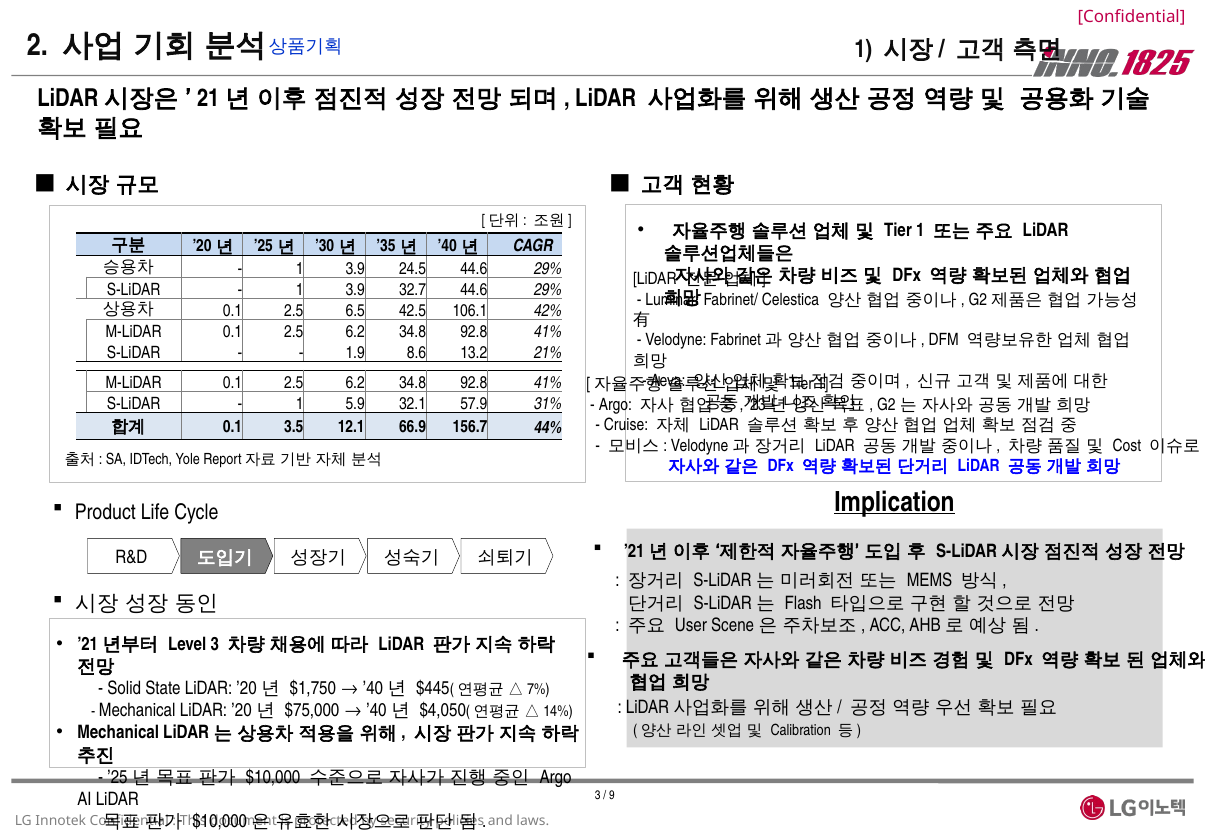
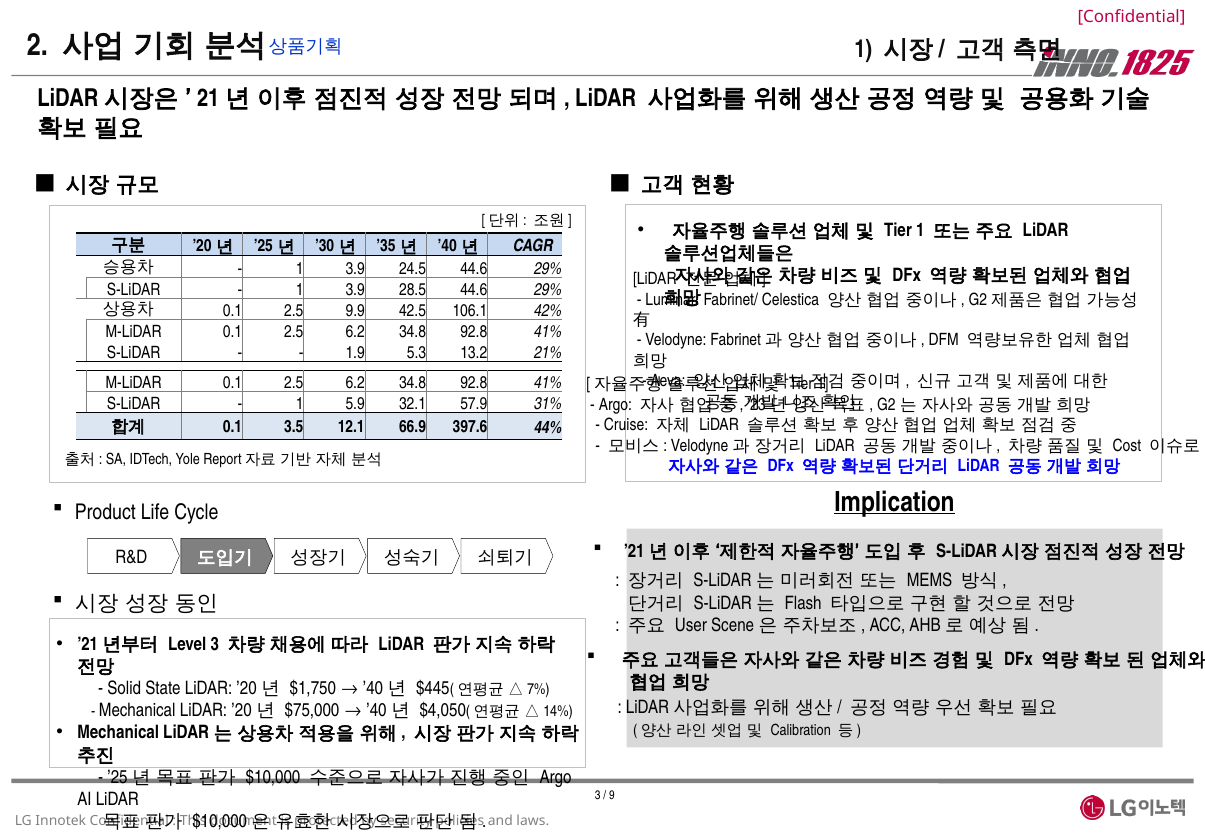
32.7: 32.7 -> 28.5 (413, 290)
6.5: 6.5 -> 9.9 (355, 311)
8.6: 8.6 -> 5.3 (416, 353)
156.7: 156.7 -> 397.6 (470, 427)
